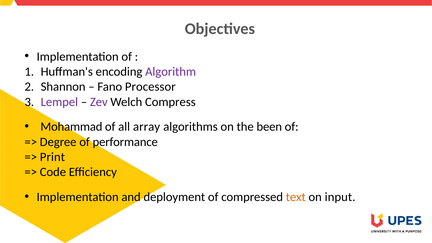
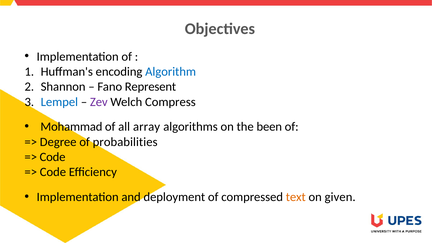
Algorithm colour: purple -> blue (171, 72)
Processor: Processor -> Represent (150, 87)
Lempel colour: purple -> blue (59, 102)
performance: performance -> probabilities (125, 142)
Print: Print -> Code (53, 157)
input: input -> given (340, 197)
